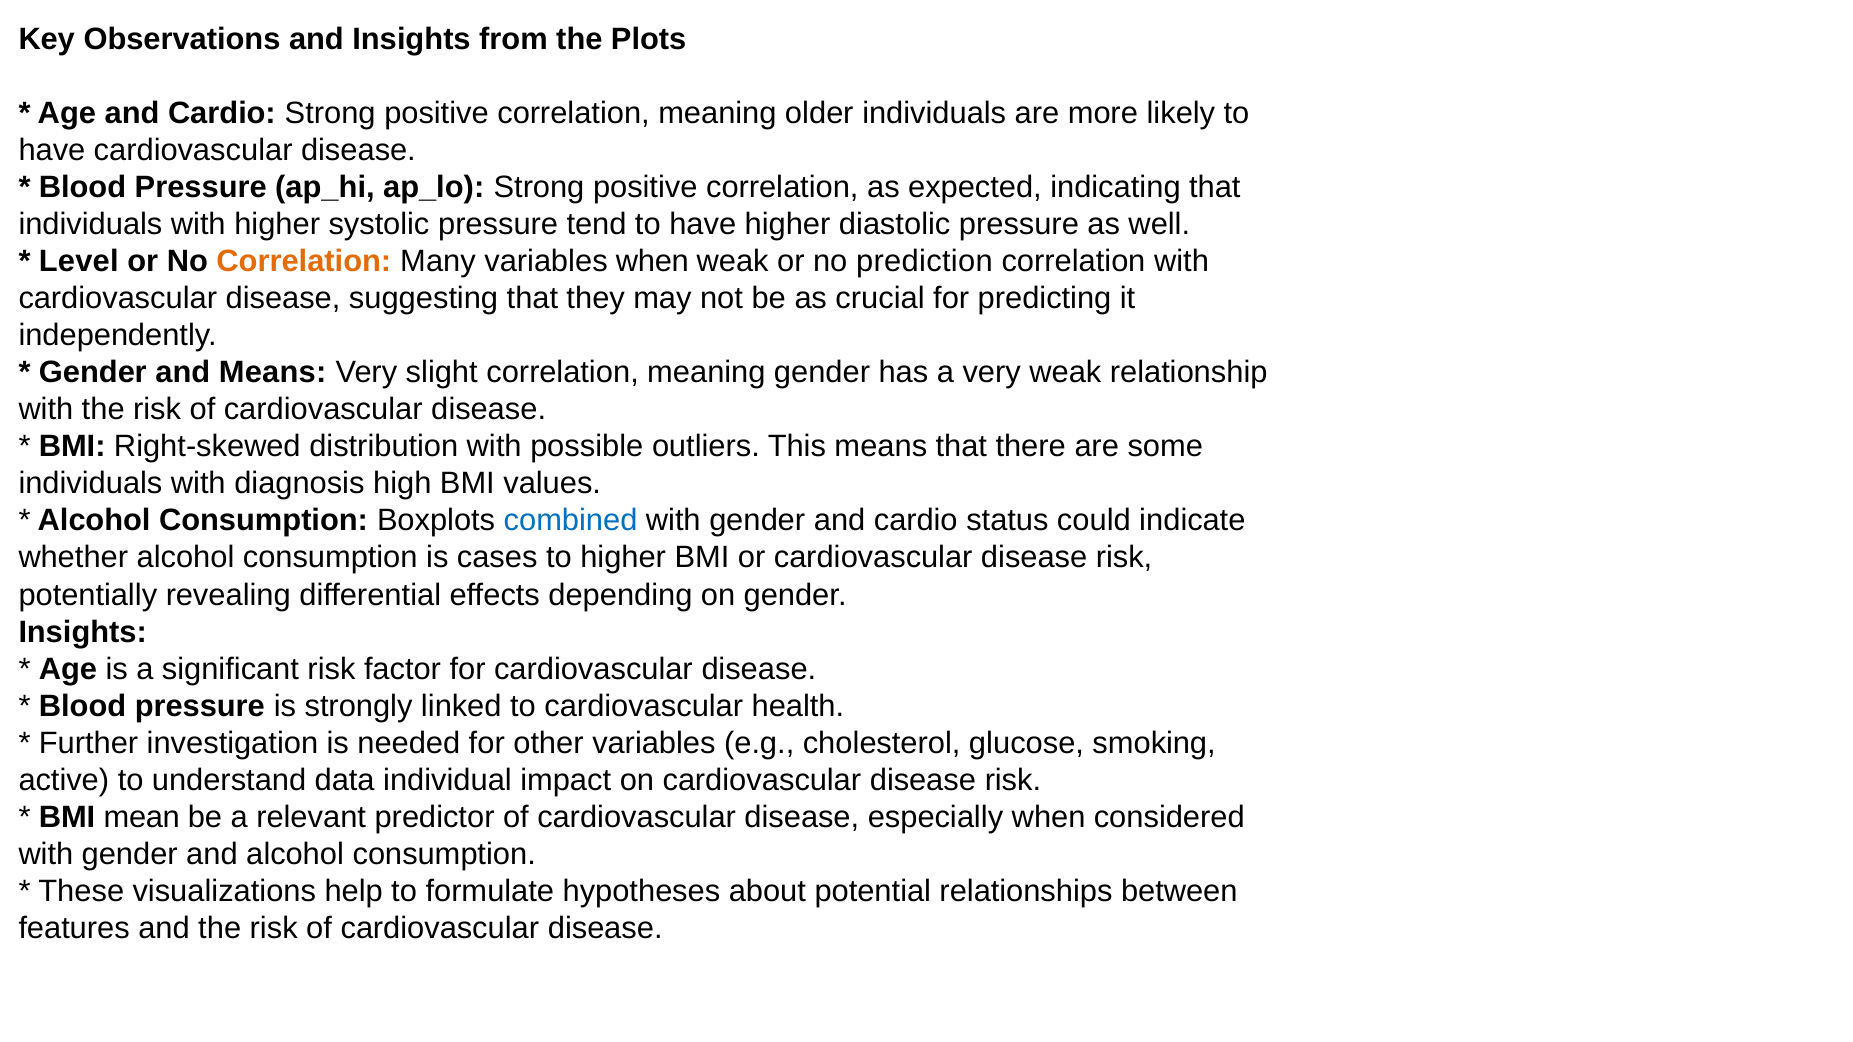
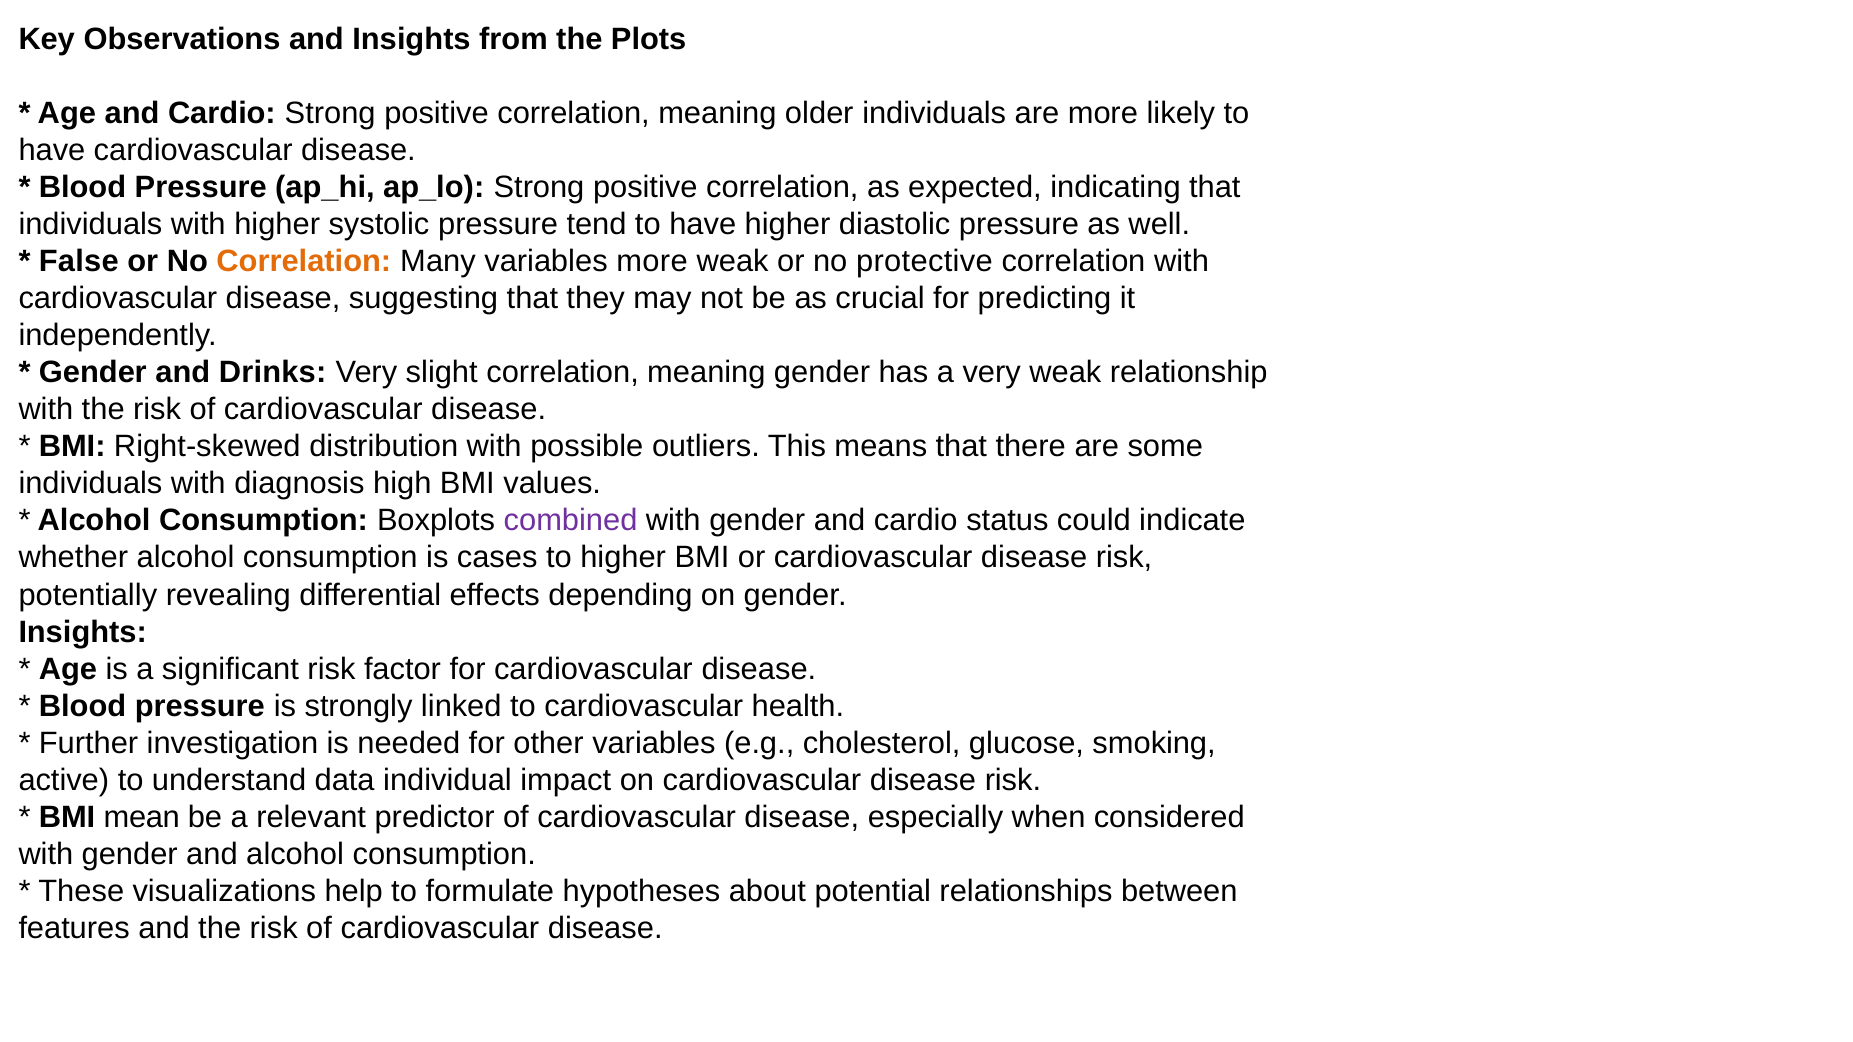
Level: Level -> False (79, 261)
variables when: when -> more (652, 261)
prediction: prediction -> protective (924, 261)
and Means: Means -> Drinks (273, 373)
combined colour: blue -> purple (571, 521)
